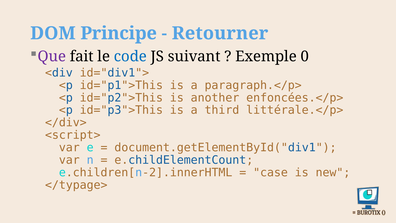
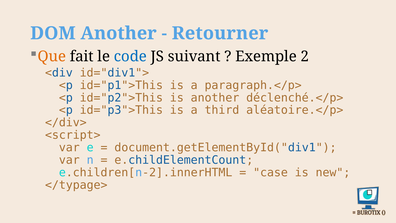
DOM Principe: Principe -> Another (119, 33)
Que colour: purple -> orange (52, 56)
0: 0 -> 2 (305, 56)
enfoncées.</p>: enfoncées.</p> -> déclenché.</p> (295, 98)
littérale.</p>: littérale.</p> -> aléatoire.</p> (295, 110)
